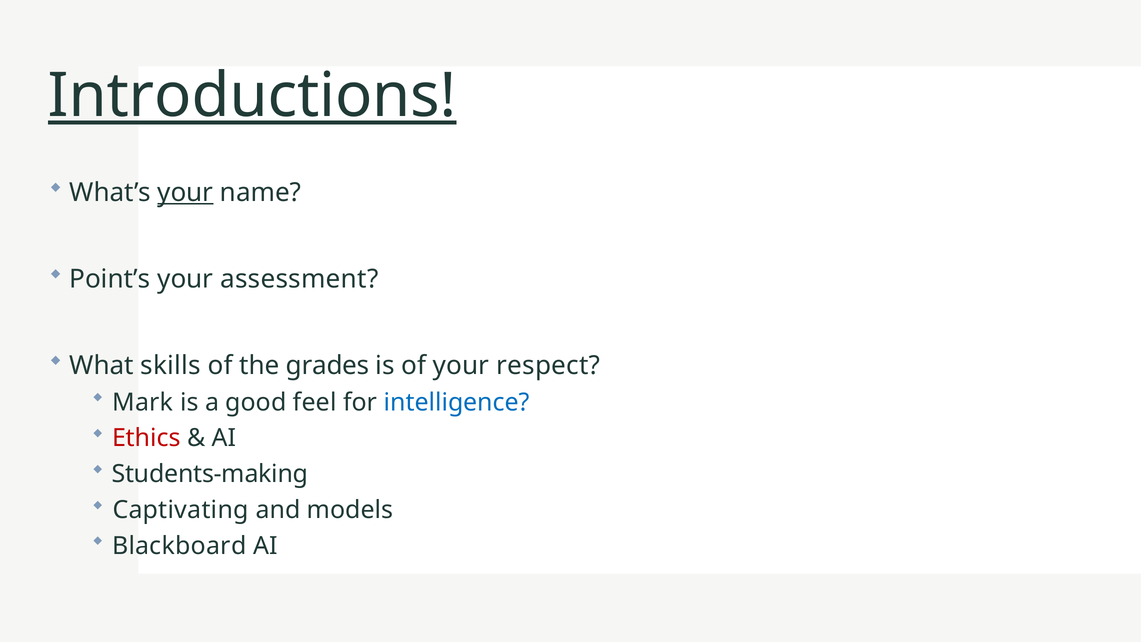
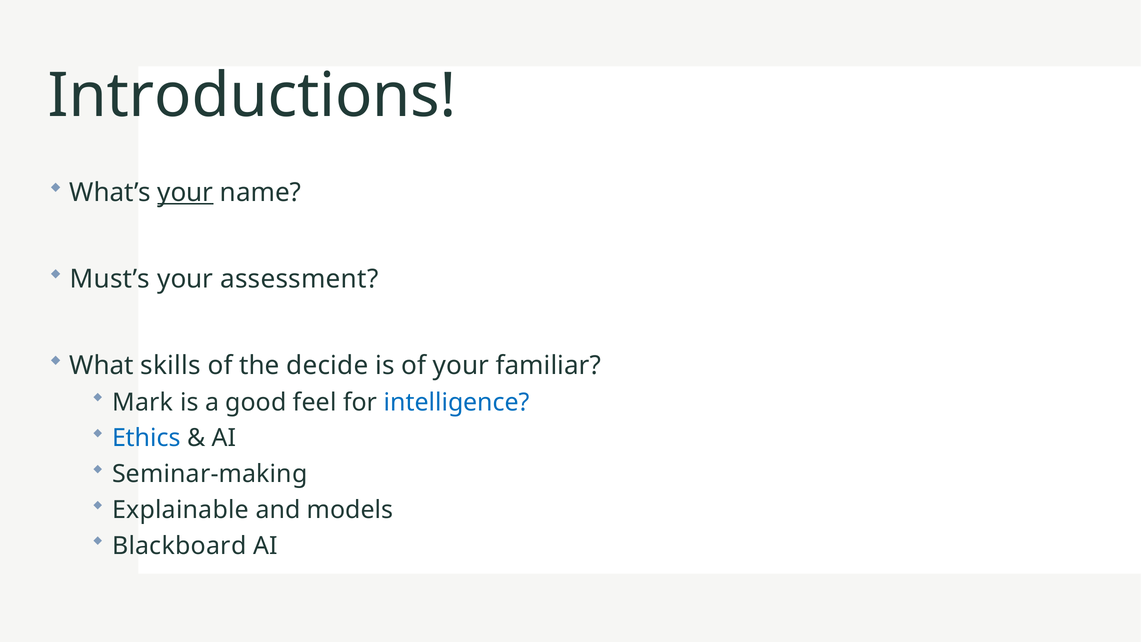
Introductions underline: present -> none (252, 96)
Point’s: Point’s -> Must’s (110, 279)
grades: grades -> decide (327, 366)
respect: respect -> familiar (548, 366)
Ethics colour: red -> blue (146, 438)
Students-making: Students-making -> Seminar-making (210, 474)
Captivating: Captivating -> Explainable (181, 510)
